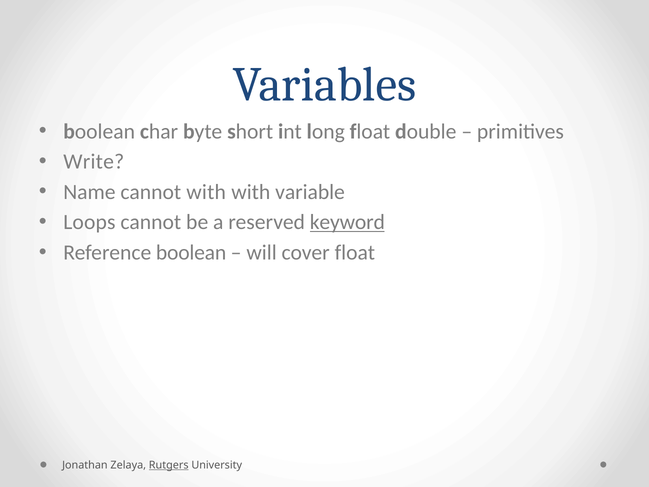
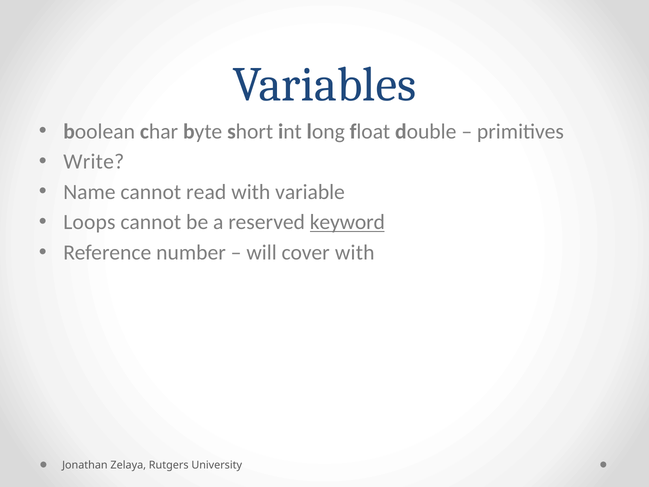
cannot with: with -> read (206, 192)
Reference boolean: boolean -> number (191, 252)
cover float: float -> with (355, 252)
Rutgers underline: present -> none (169, 465)
